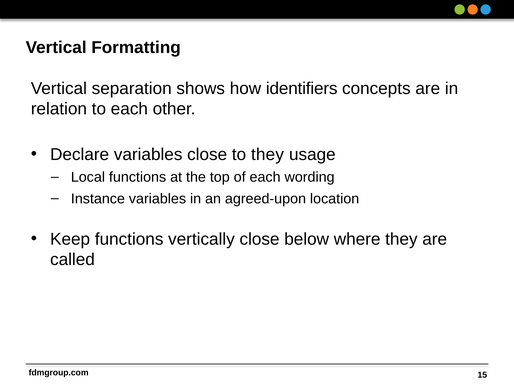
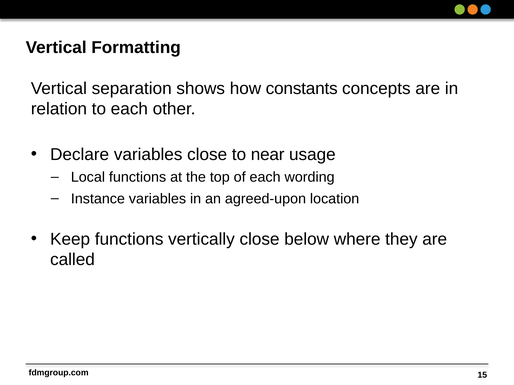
identifiers: identifiers -> constants (302, 89)
to they: they -> near (268, 155)
